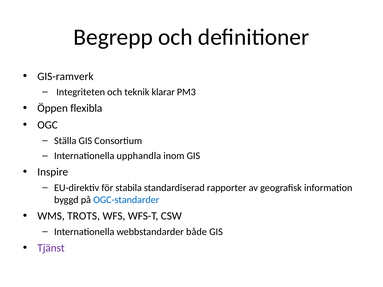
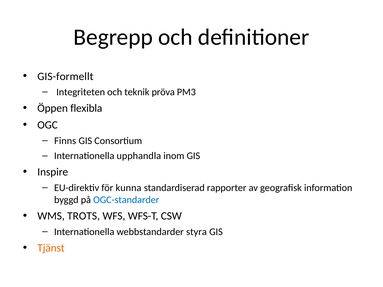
GIS-ramverk: GIS-ramverk -> GIS-formellt (65, 76)
klarar: klarar -> pröva (163, 92)
Ställa: Ställa -> Finns (65, 141)
stabila: stabila -> kunna (129, 188)
både: både -> styra (196, 232)
Tjänst colour: purple -> orange (51, 248)
